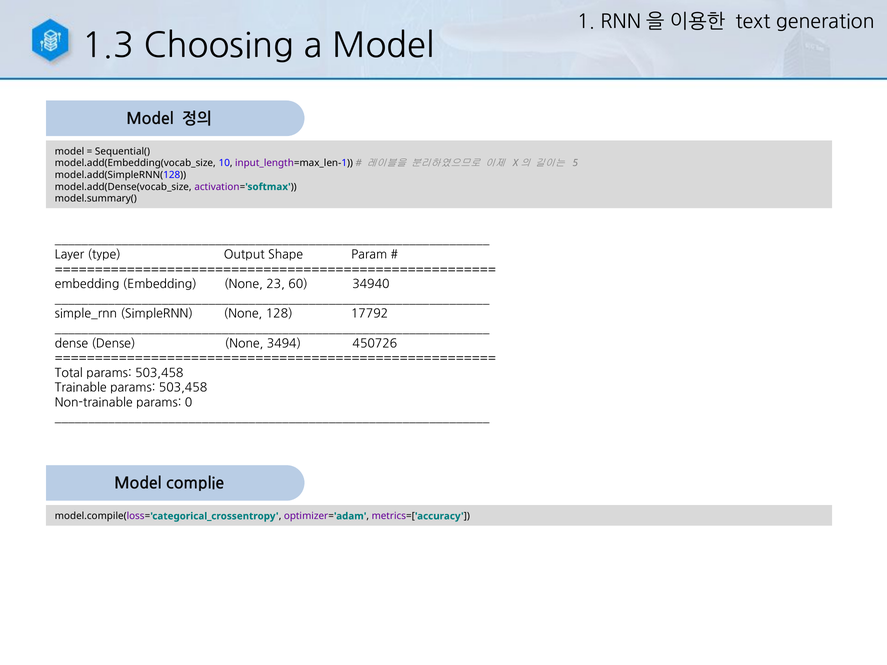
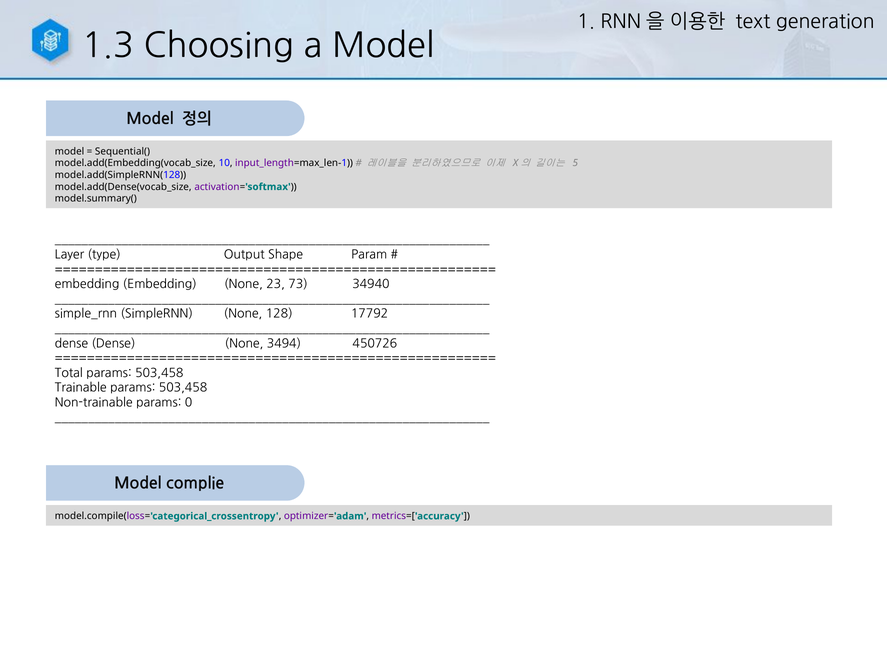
60: 60 -> 73 (298, 284)
